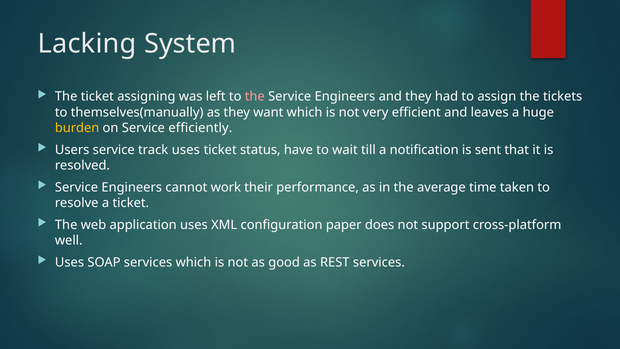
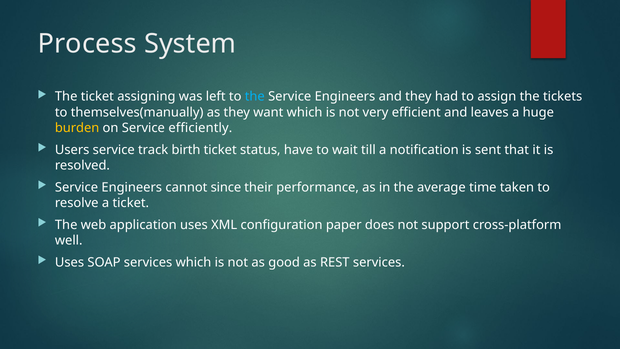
Lacking: Lacking -> Process (87, 44)
the colour: pink -> light blue (255, 97)
track uses: uses -> birth (186, 150)
work: work -> since (226, 187)
